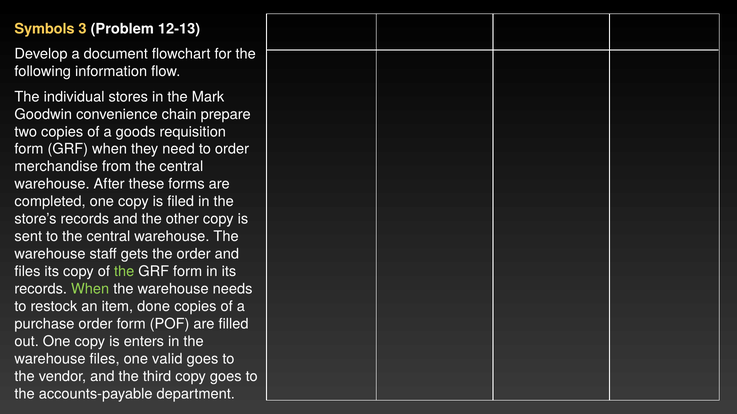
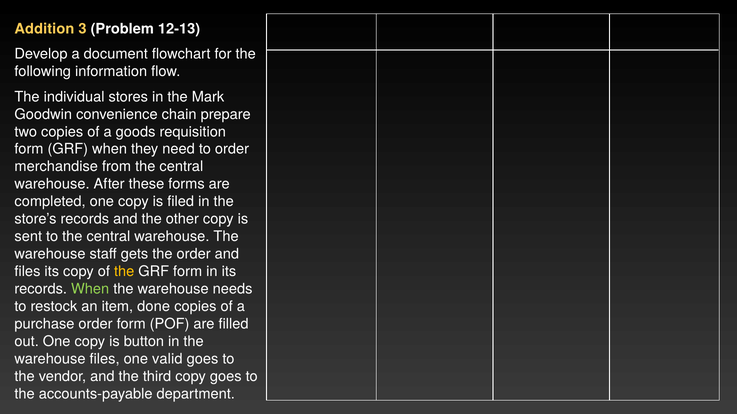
Symbols: Symbols -> Addition (44, 29)
the colour: light green -> yellow (124, 272)
enters: enters -> button (144, 342)
